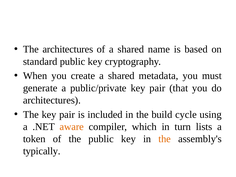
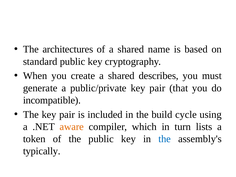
metadata: metadata -> describes (159, 76)
architectures: architectures -> incompatible (52, 100)
the colour: orange -> blue (165, 139)
